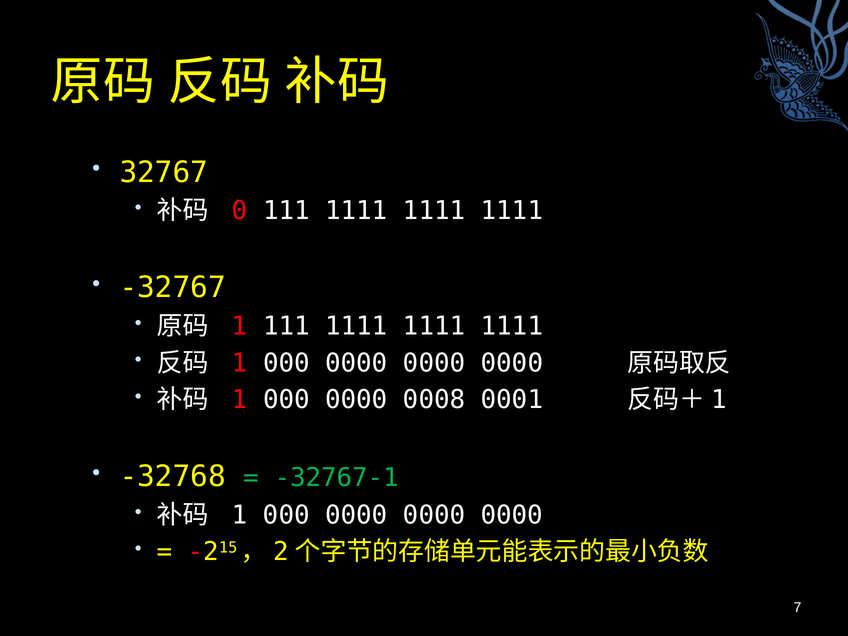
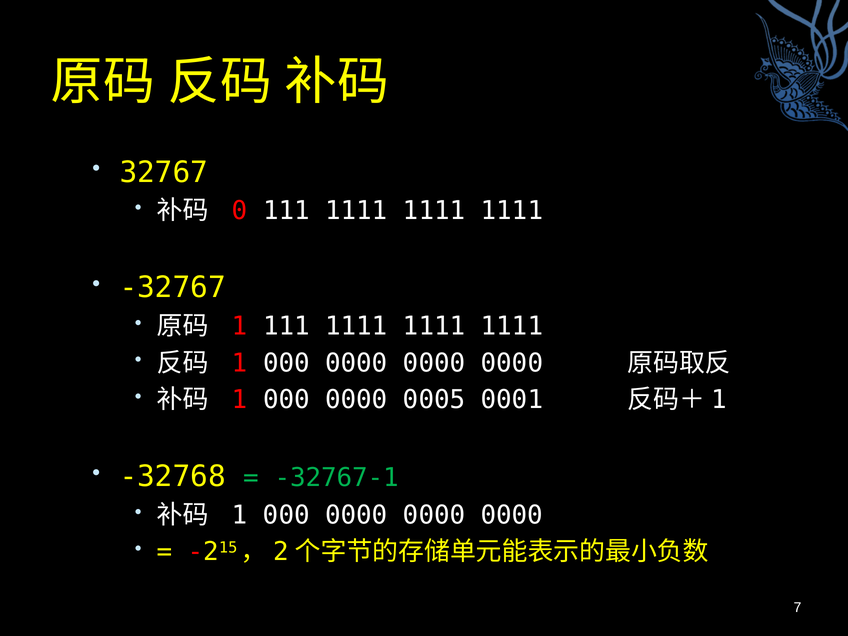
0008: 0008 -> 0005 (434, 400)
